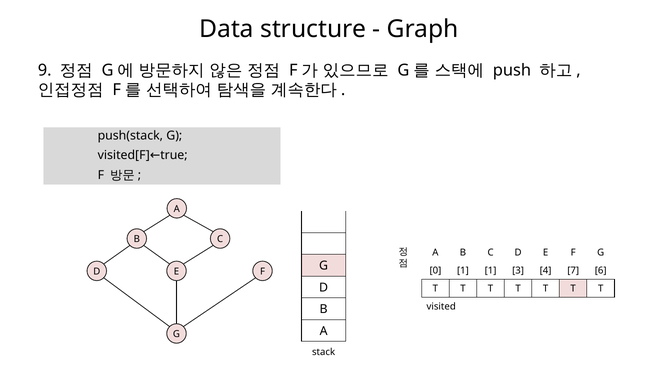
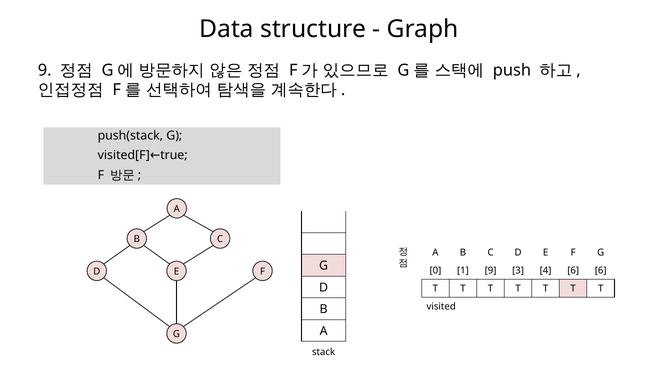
1 1: 1 -> 9 (491, 271)
4 7: 7 -> 6 (573, 271)
